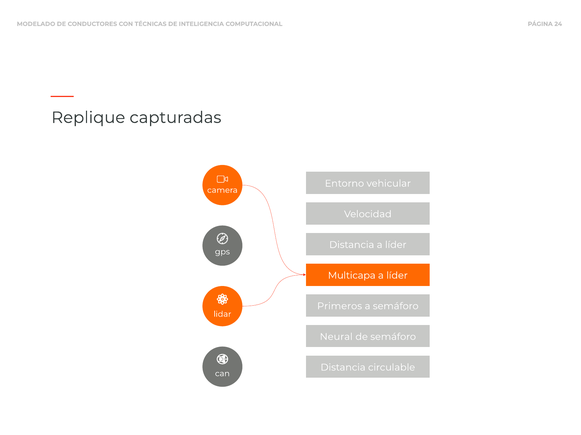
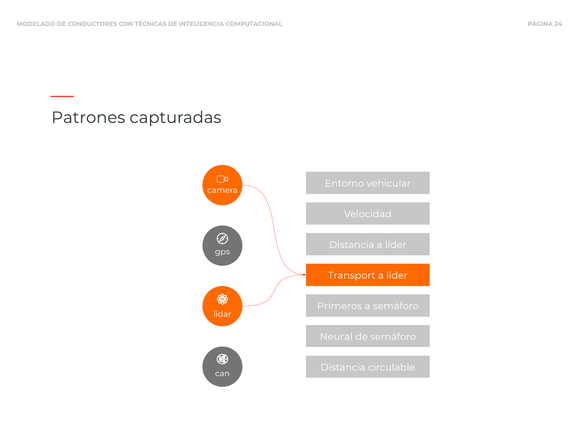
Replique: Replique -> Patrones (88, 118)
Multicapa: Multicapa -> Transport (352, 276)
